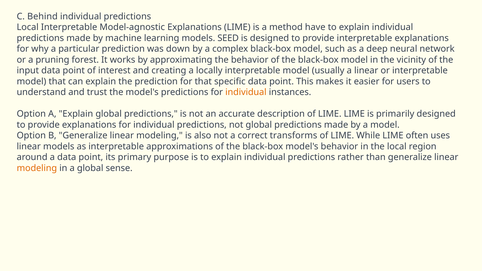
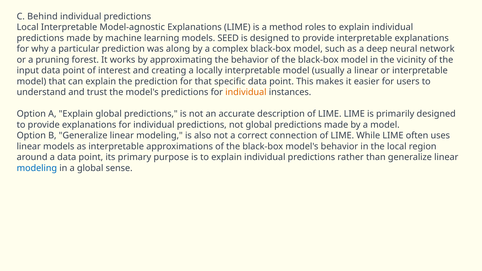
have: have -> roles (315, 27)
down: down -> along (178, 49)
transforms: transforms -> connection (294, 136)
modeling colour: orange -> blue (37, 168)
